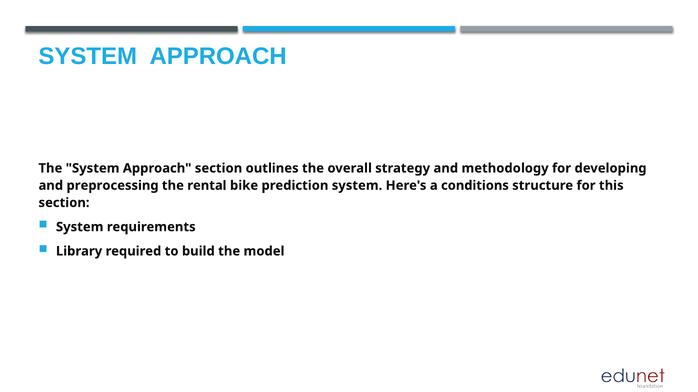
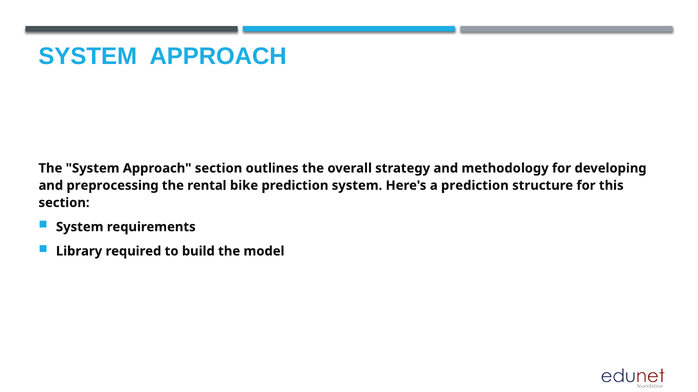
a conditions: conditions -> prediction (475, 186)
